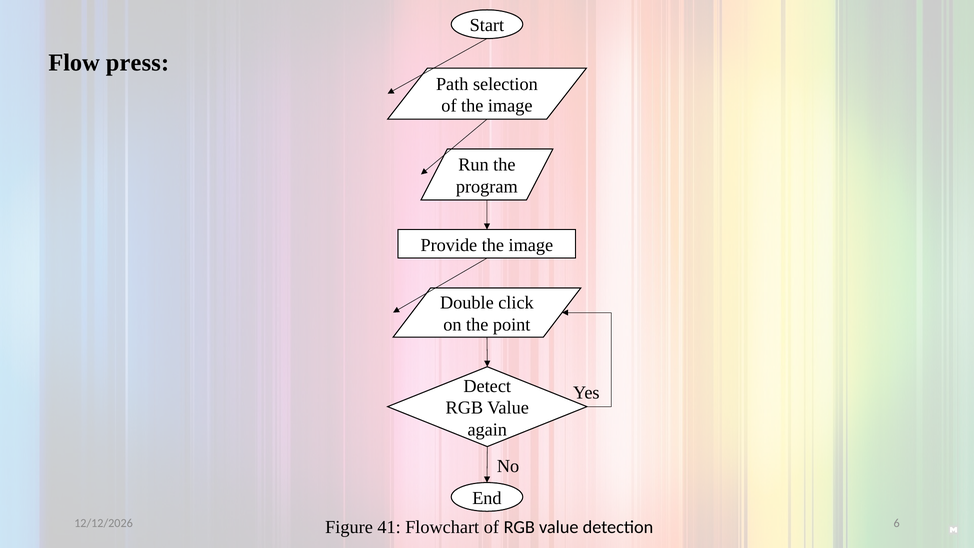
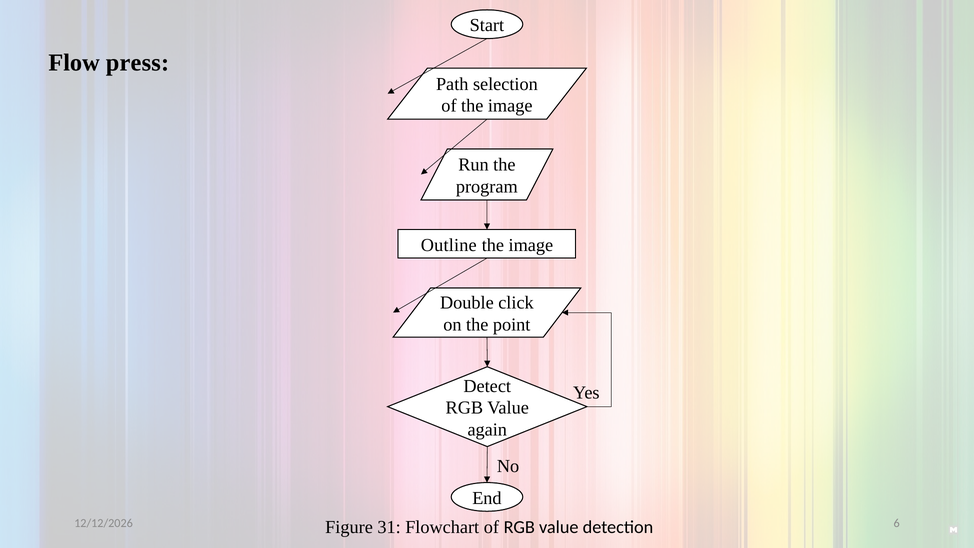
Provide: Provide -> Outline (449, 245)
41: 41 -> 31 (389, 527)
